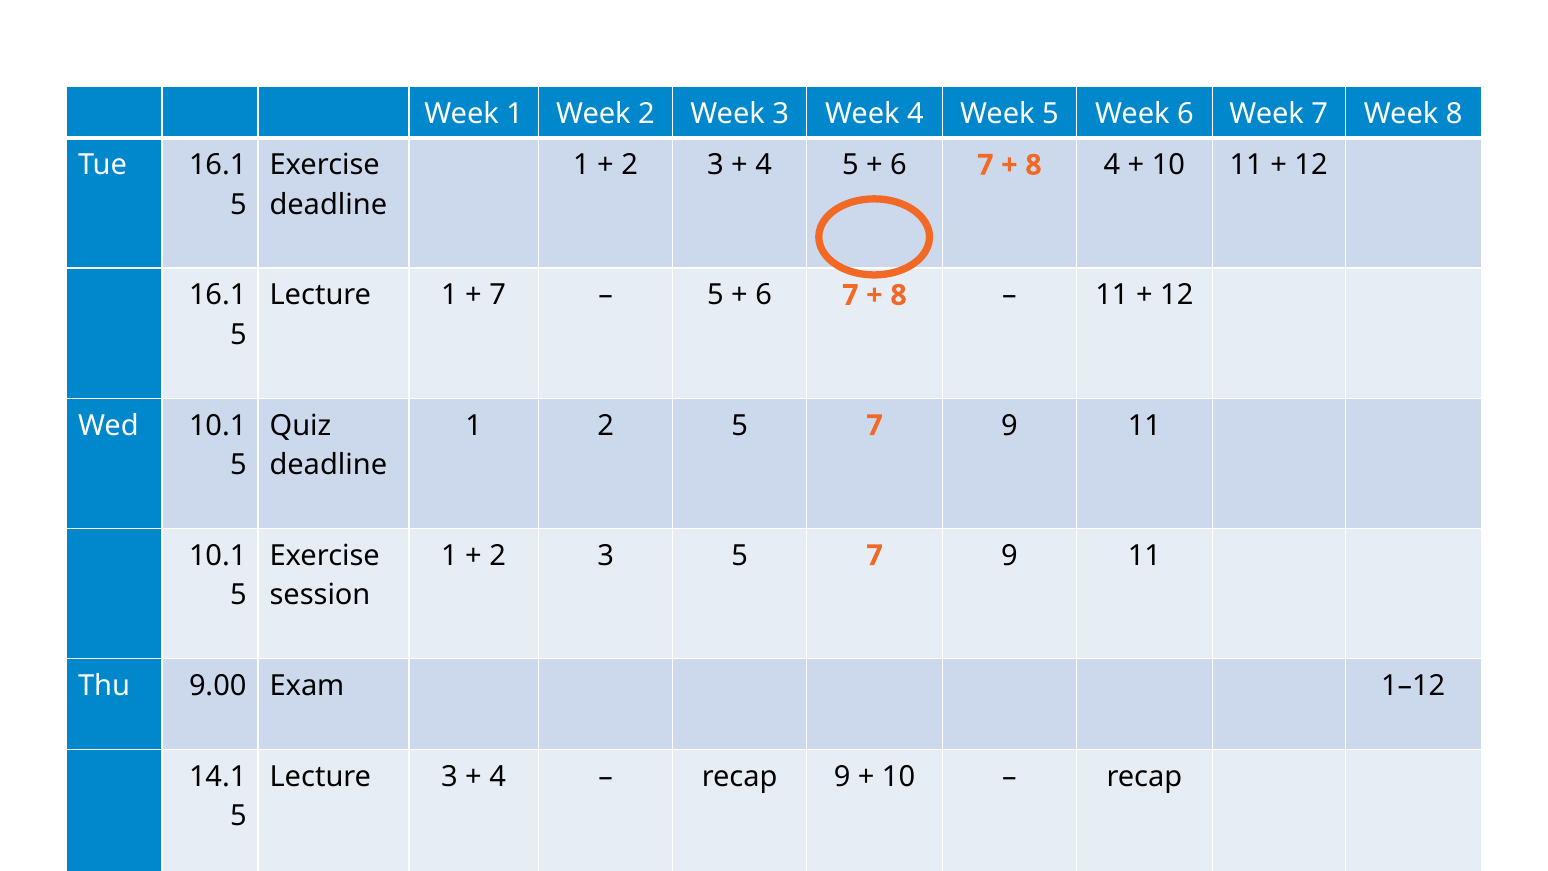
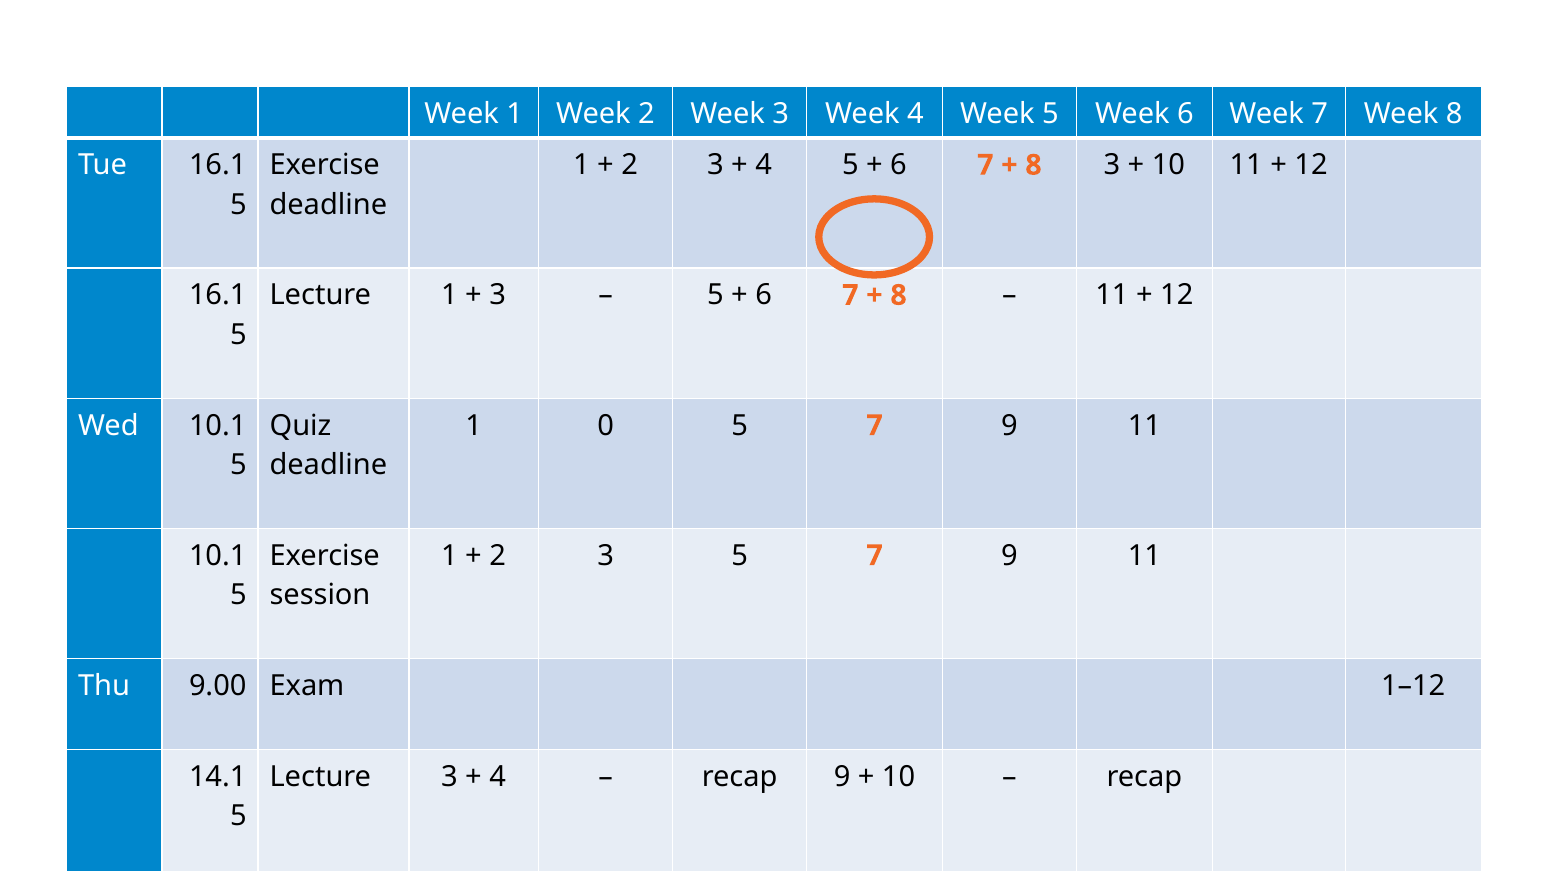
8 4: 4 -> 3 (1112, 165)
7: 7 -> 3 (498, 295)
1 2: 2 -> 0 (606, 425)
